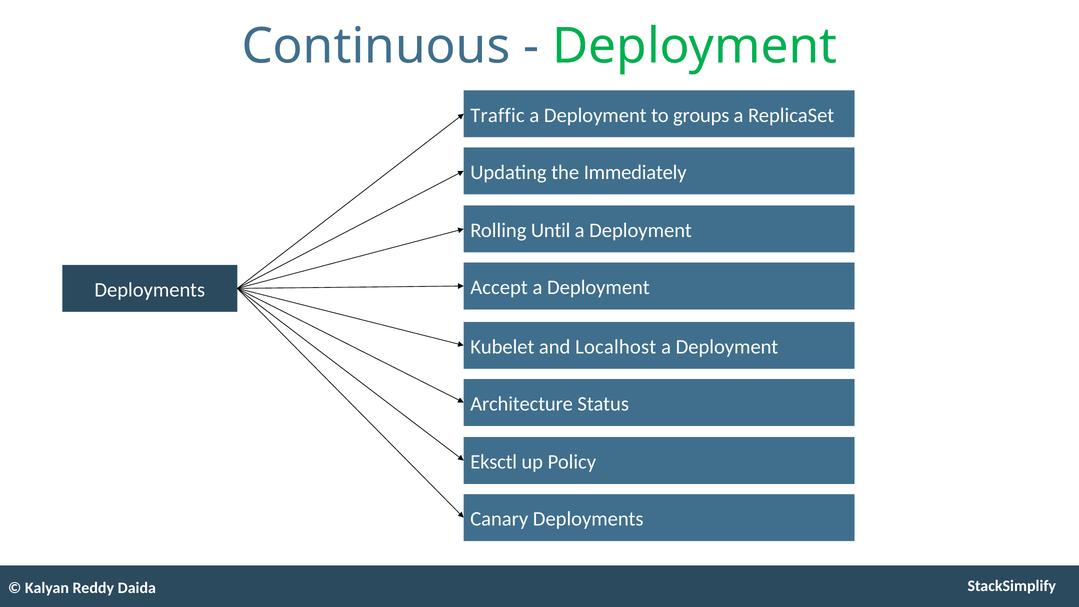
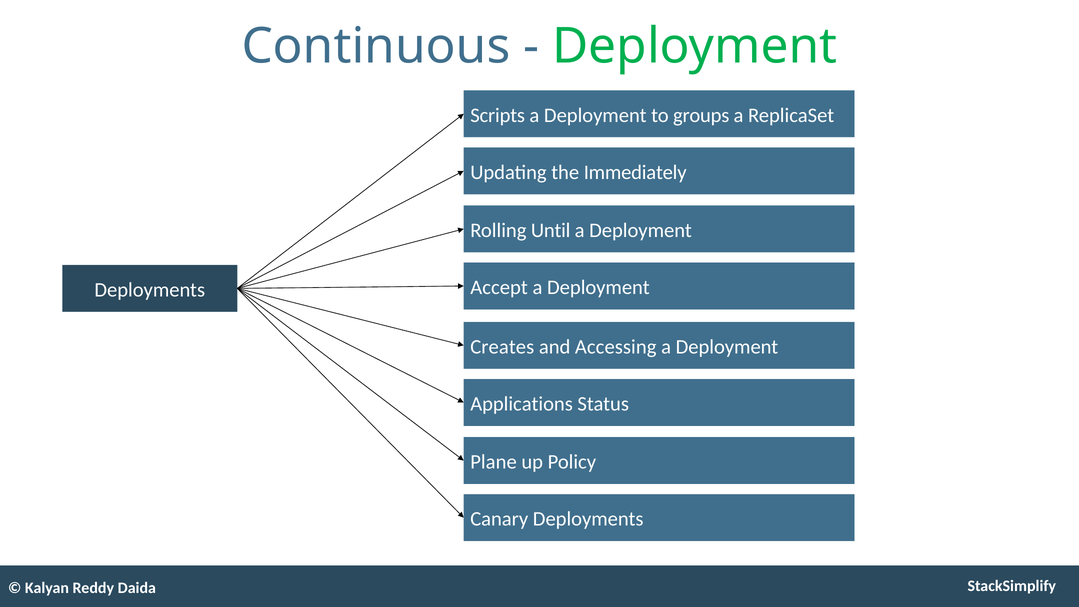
Traffic: Traffic -> Scripts (498, 115)
Kubelet: Kubelet -> Creates (502, 347)
Localhost: Localhost -> Accessing (616, 347)
Architecture: Architecture -> Applications (522, 404)
Eksctl: Eksctl -> Plane (494, 462)
